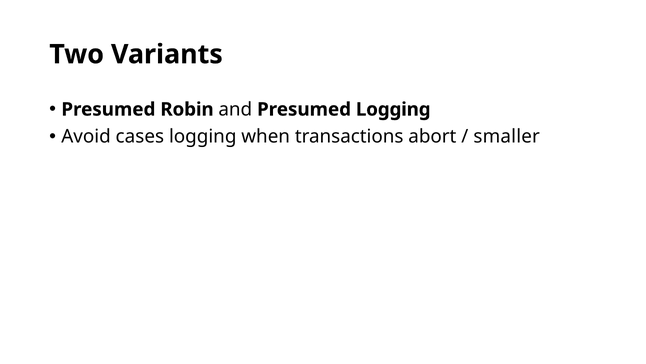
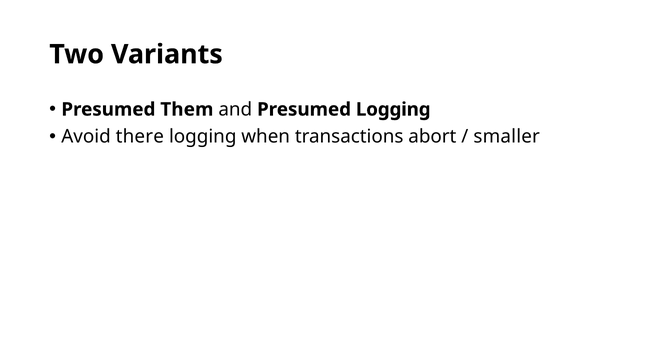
Robin: Robin -> Them (187, 109)
cases: cases -> there (140, 136)
